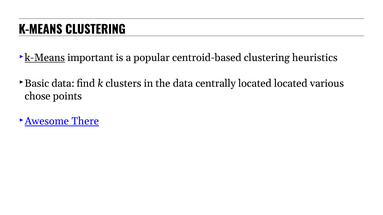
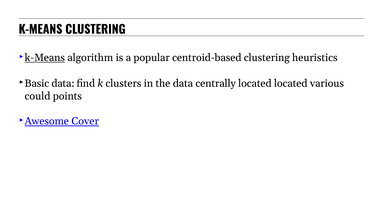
important: important -> algorithm (90, 58)
chose: chose -> could (38, 96)
There: There -> Cover (85, 121)
